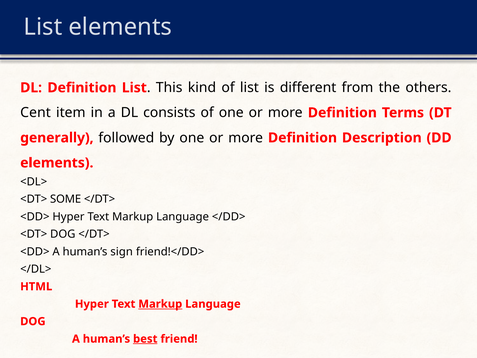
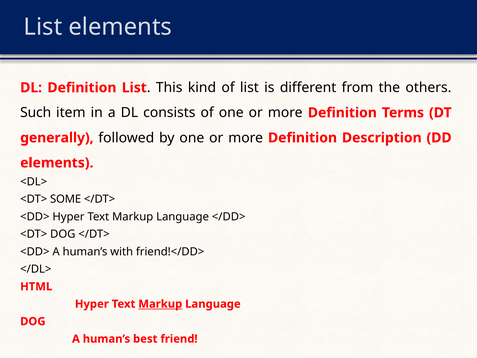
Cent: Cent -> Such (36, 113)
sign: sign -> with (122, 251)
best underline: present -> none (145, 339)
